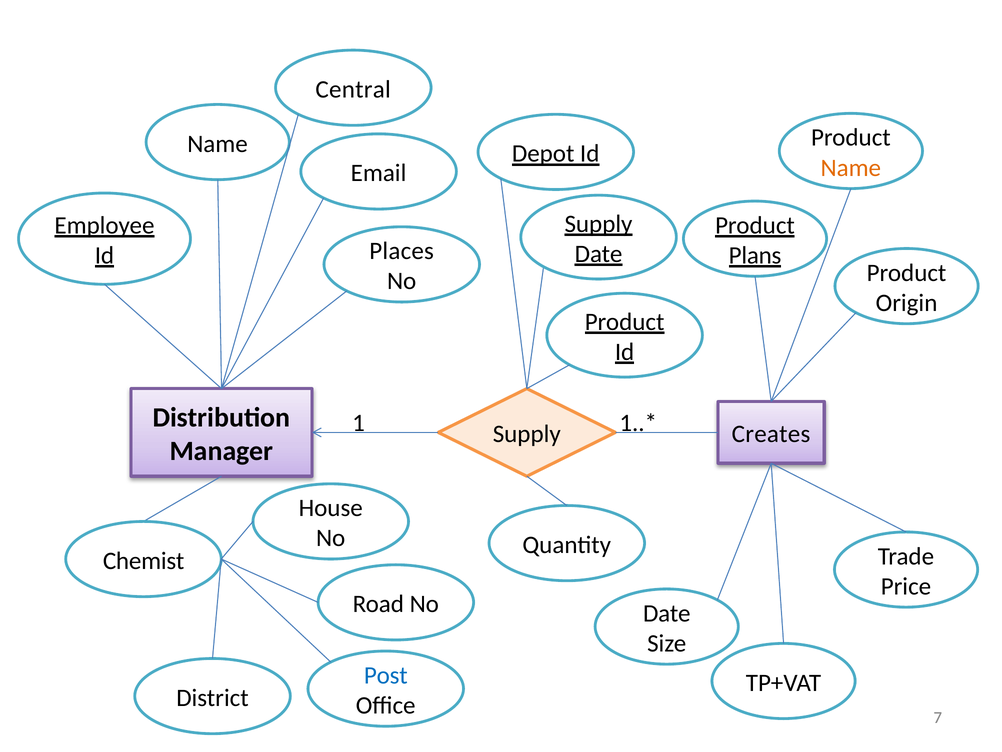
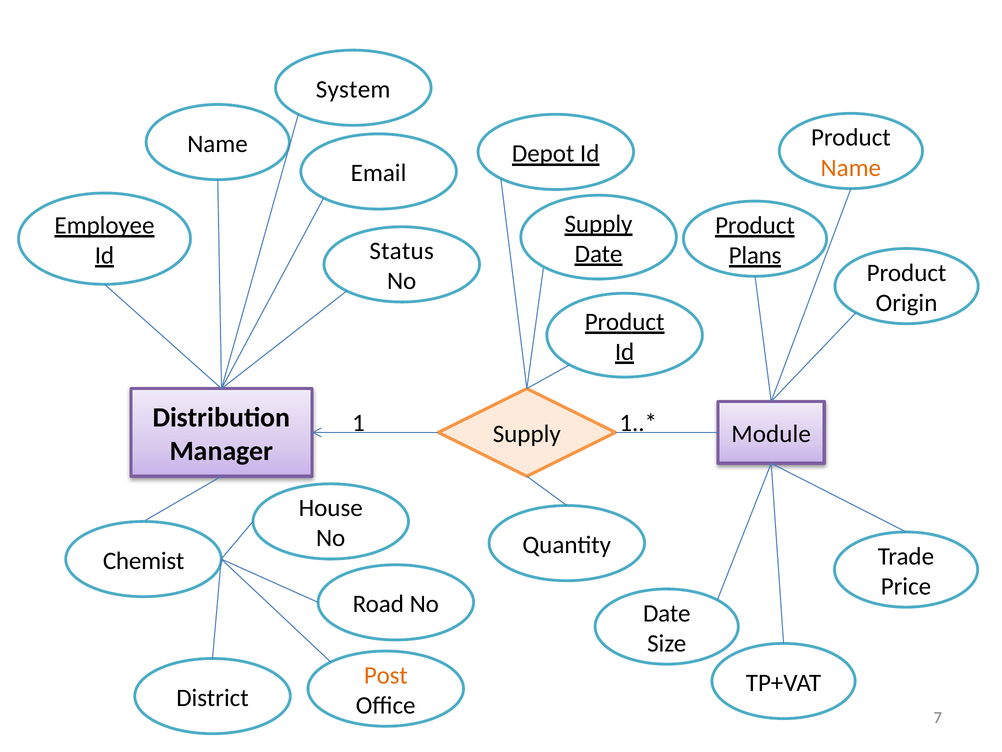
Central: Central -> System (353, 89)
Places: Places -> Status (402, 251)
Creates: Creates -> Module (771, 434)
Post colour: blue -> orange (386, 675)
